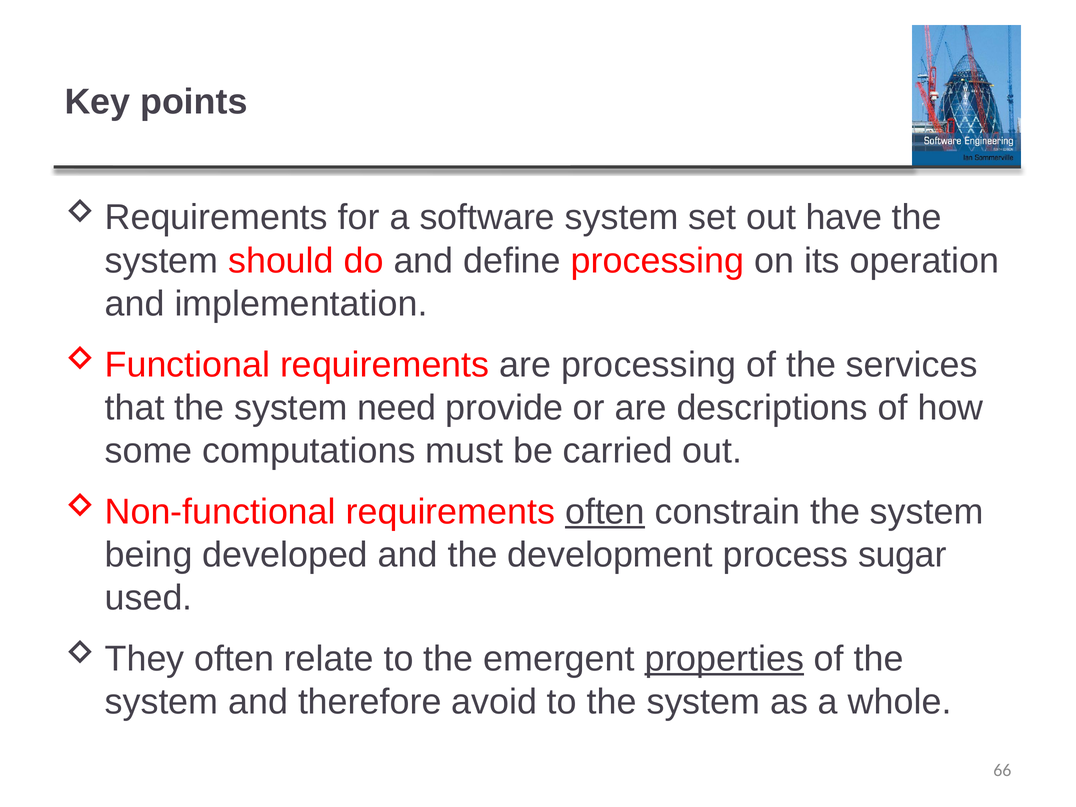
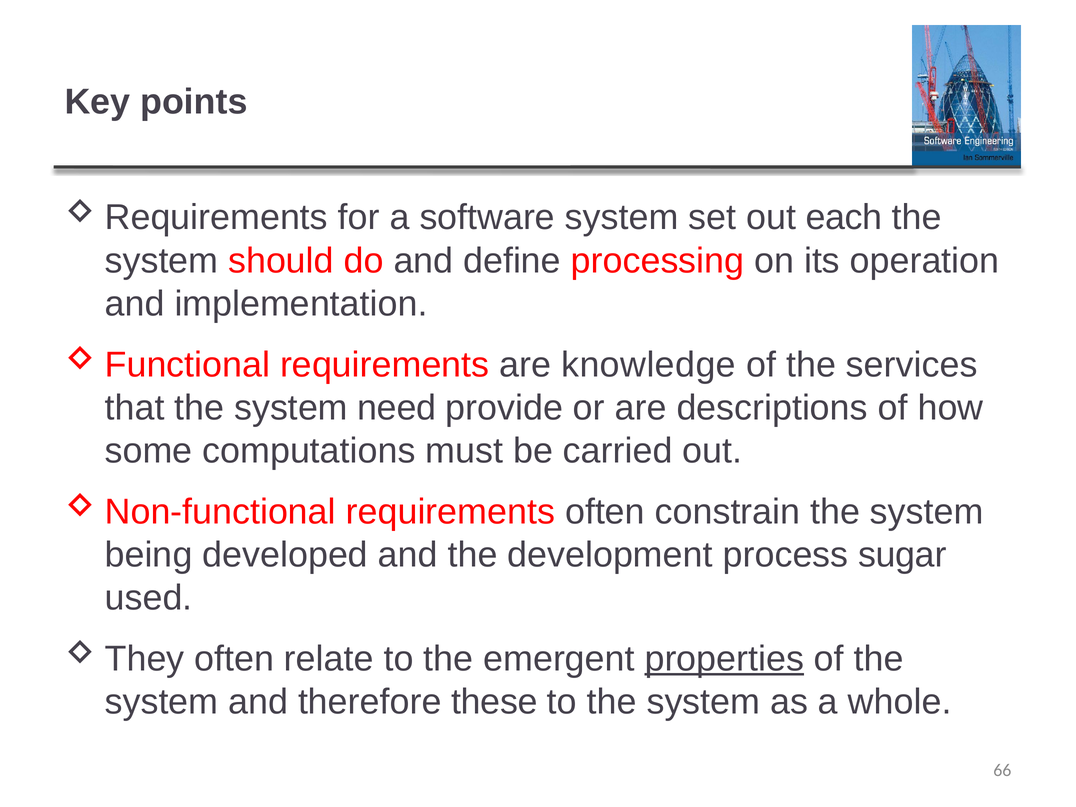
have: have -> each (844, 218)
are processing: processing -> knowledge (649, 365)
often underline: present -> none (605, 512)
avoid: avoid -> these (494, 702)
